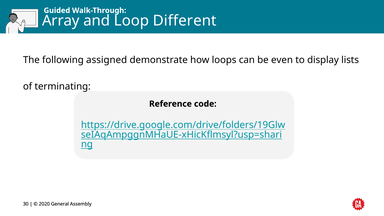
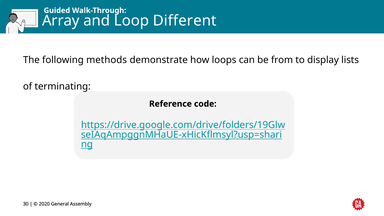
assigned: assigned -> methods (107, 60)
even: even -> from (282, 60)
